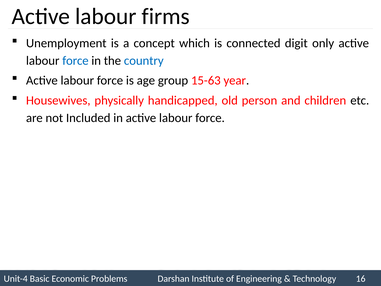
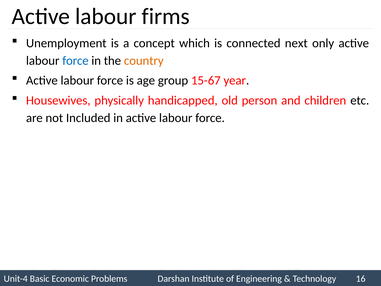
digit: digit -> next (296, 43)
country colour: blue -> orange (144, 61)
15-63: 15-63 -> 15-67 (206, 80)
